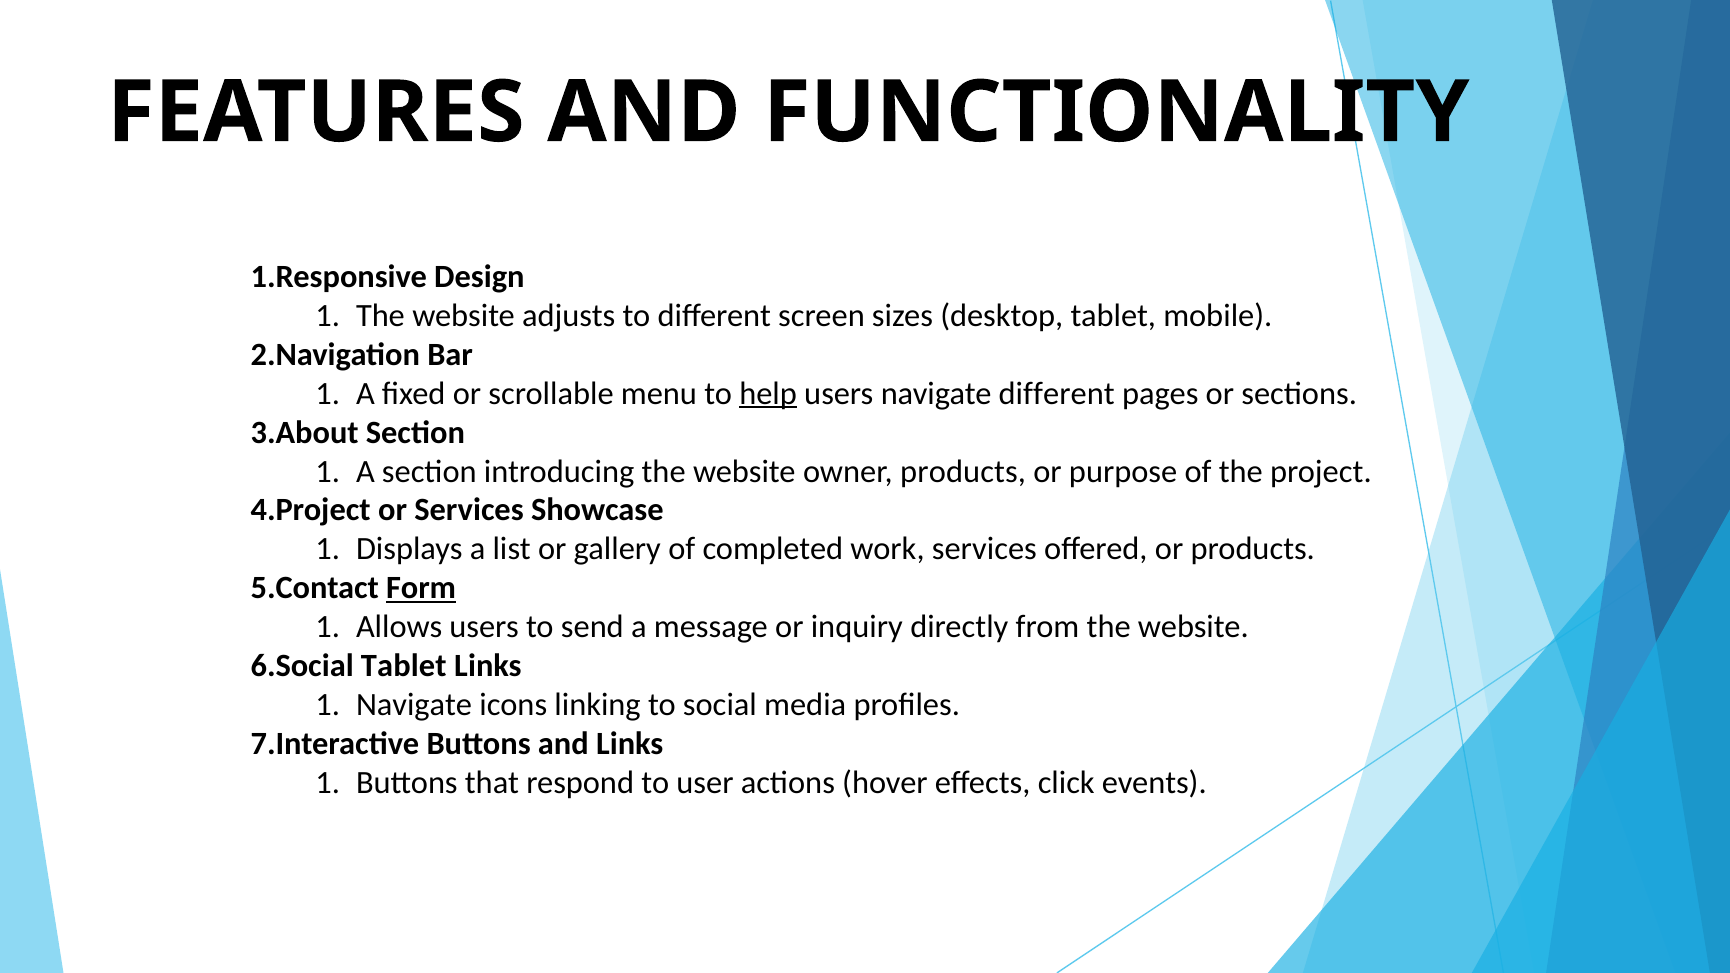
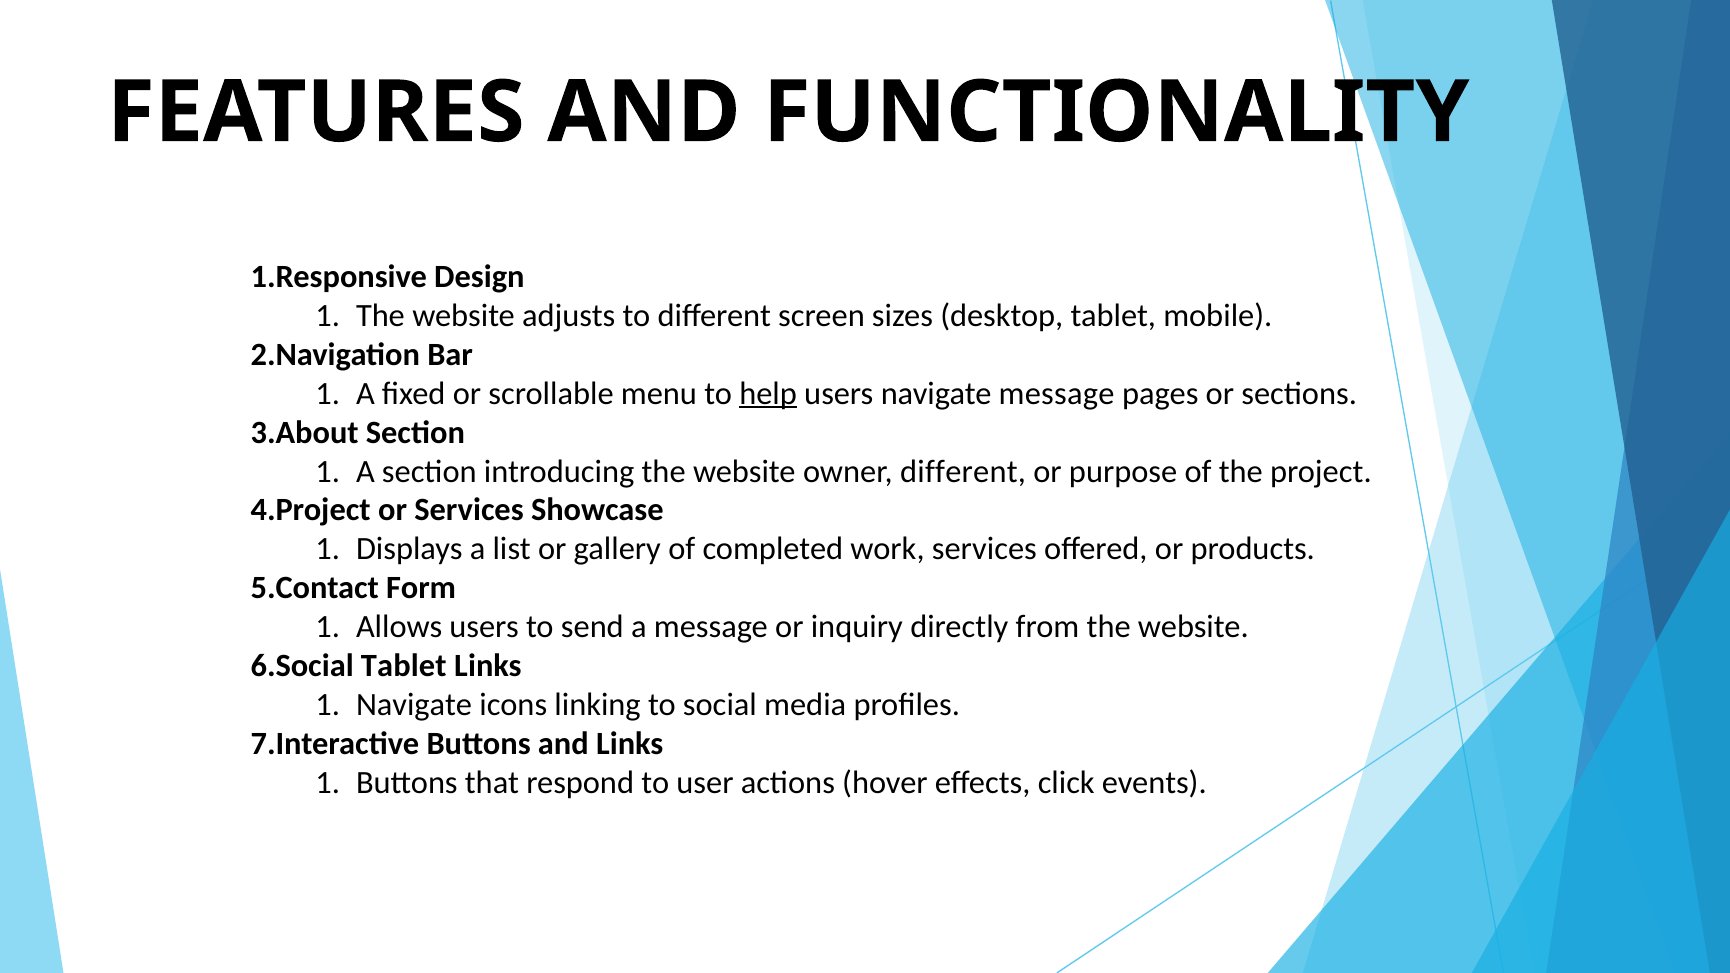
navigate different: different -> message (1057, 394)
owner products: products -> different (963, 471)
Form underline: present -> none (421, 588)
